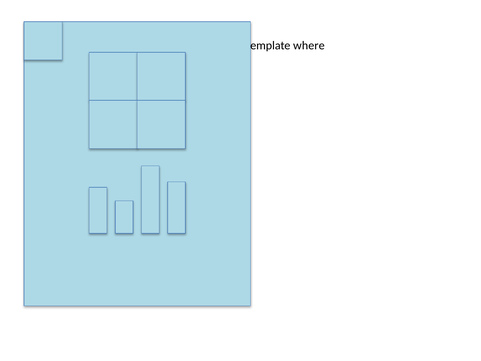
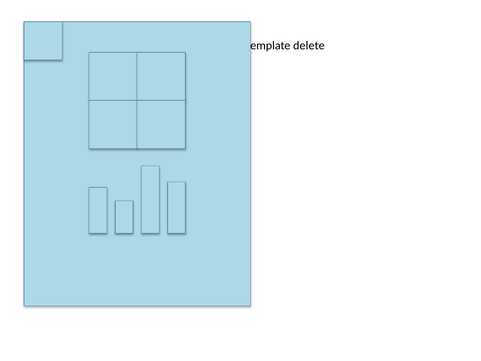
where: where -> delete (309, 45)
